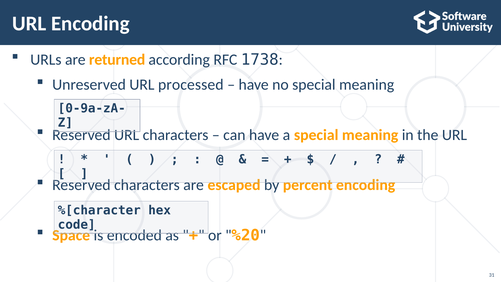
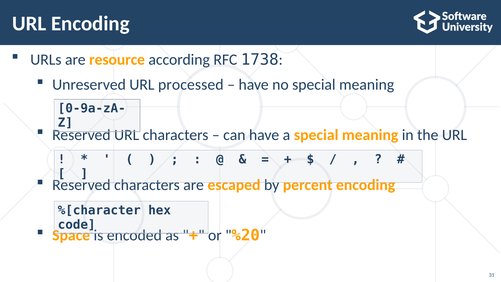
returned: returned -> resource (117, 60)
